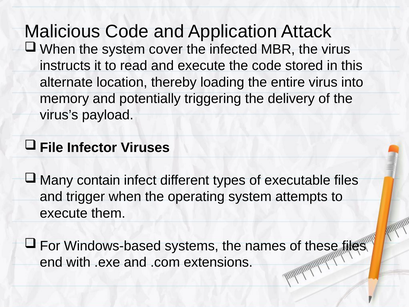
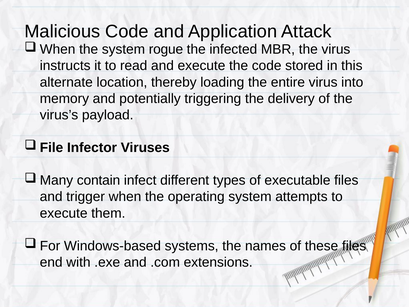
cover: cover -> rogue (166, 49)
